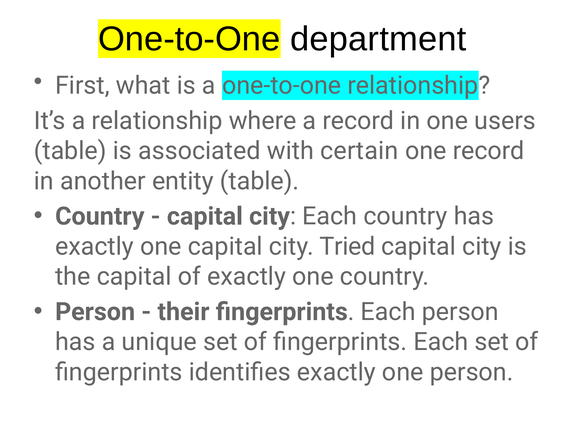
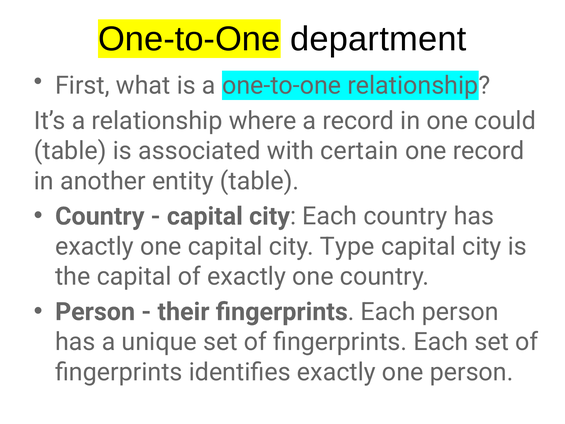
users: users -> could (505, 121)
Tried: Tried -> Type (347, 246)
